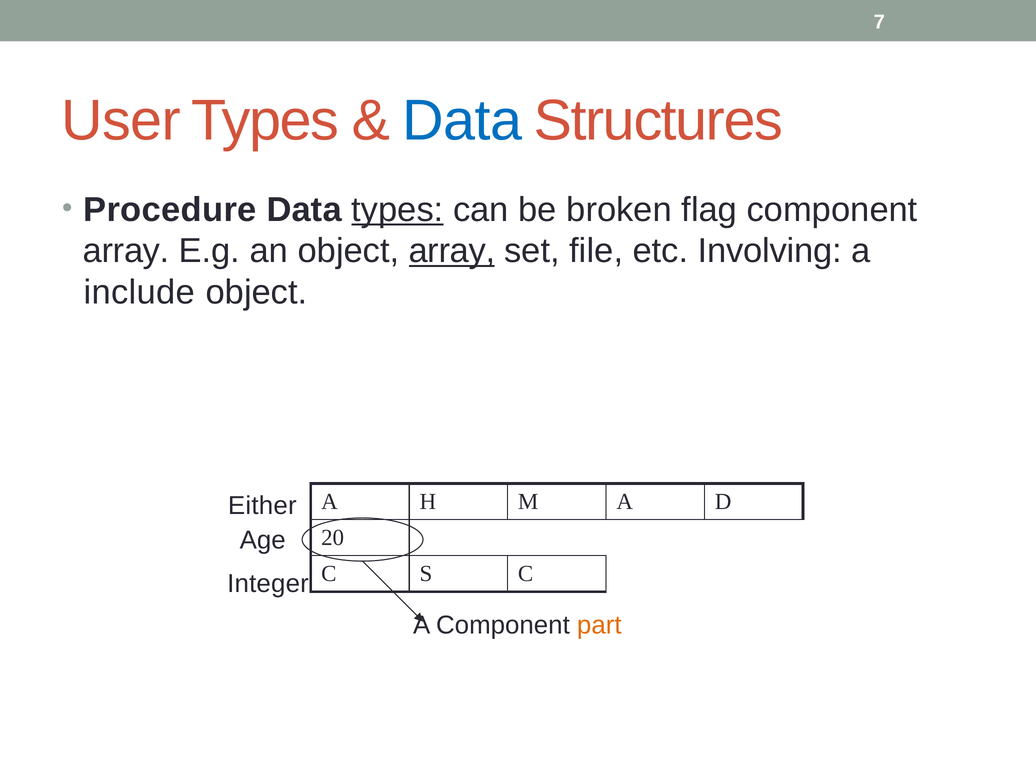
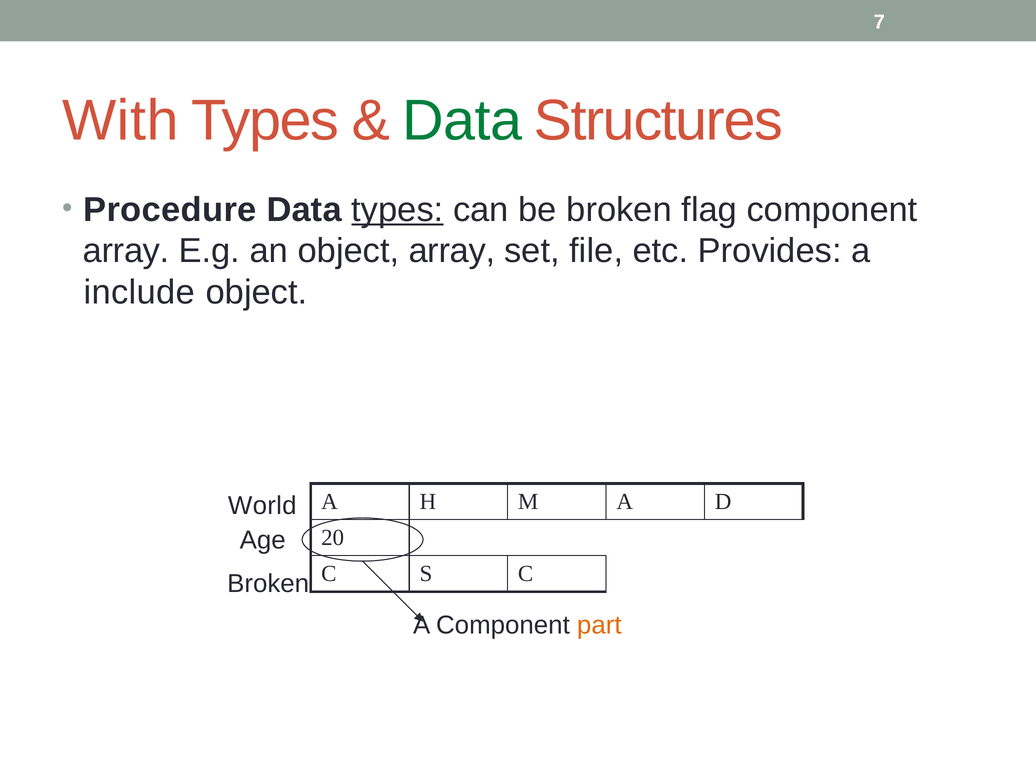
User: User -> With (120, 121)
Data colour: blue -> green (462, 121)
array underline: present -> none (452, 251)
Involving: Involving -> Provides (770, 251)
Either: Either -> World (262, 506)
Integer: Integer -> Broken (268, 584)
